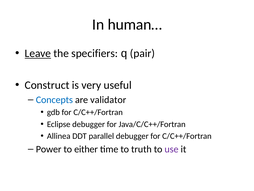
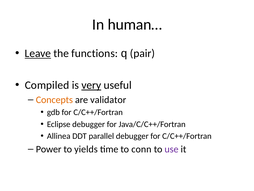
specifiers: specifiers -> functions (95, 53)
Construct: Construct -> Compiled (47, 85)
very underline: none -> present (91, 85)
Concepts colour: blue -> orange (54, 99)
either: either -> yields (86, 149)
truth: truth -> conn (141, 149)
